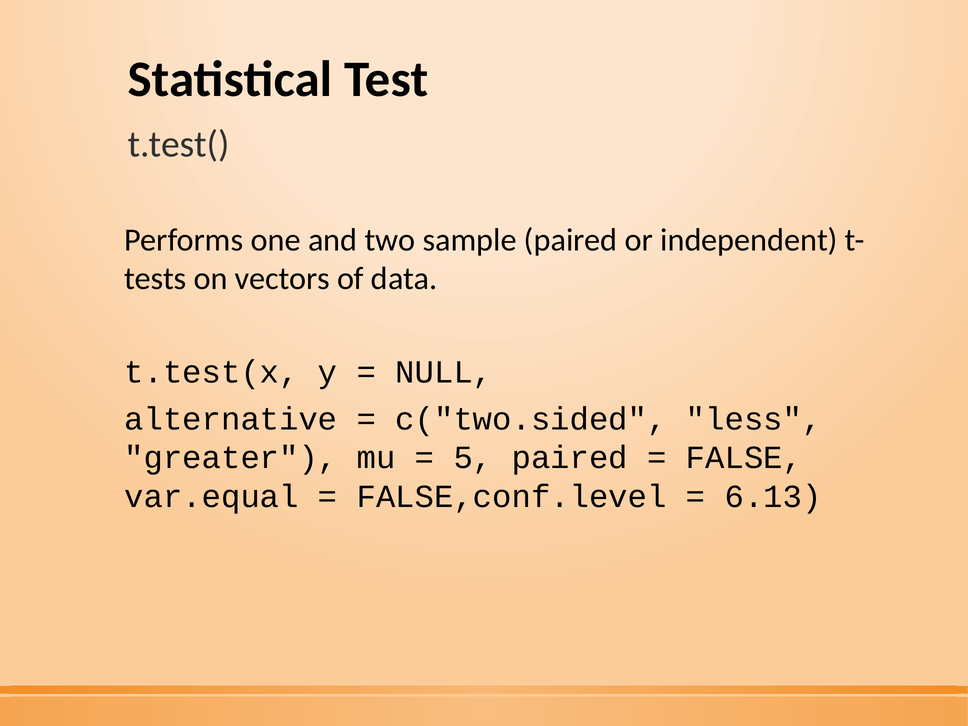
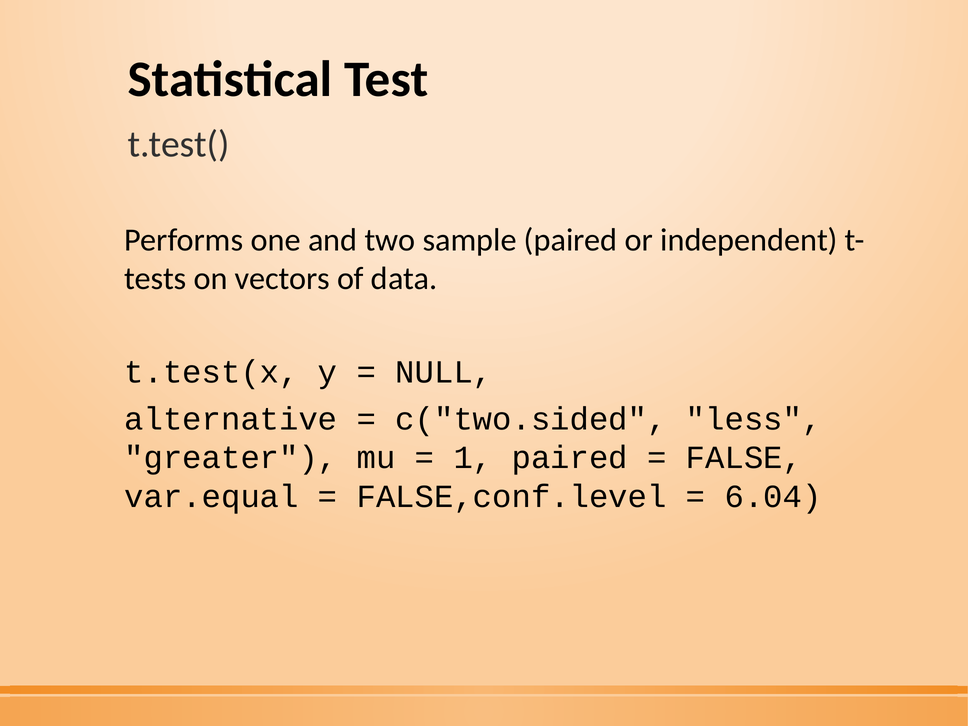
5: 5 -> 1 (473, 458)
6.13: 6.13 -> 6.04 (773, 497)
